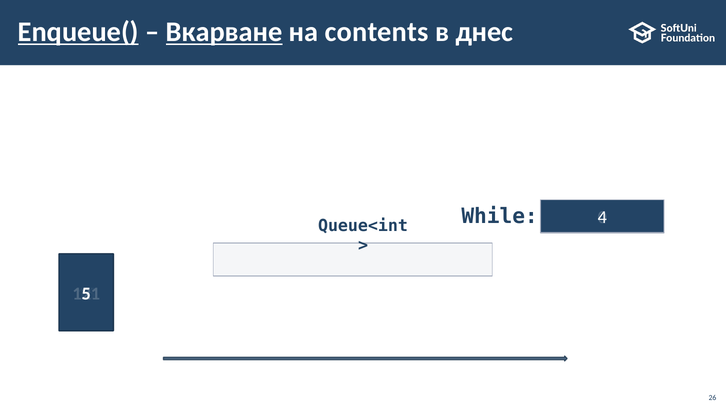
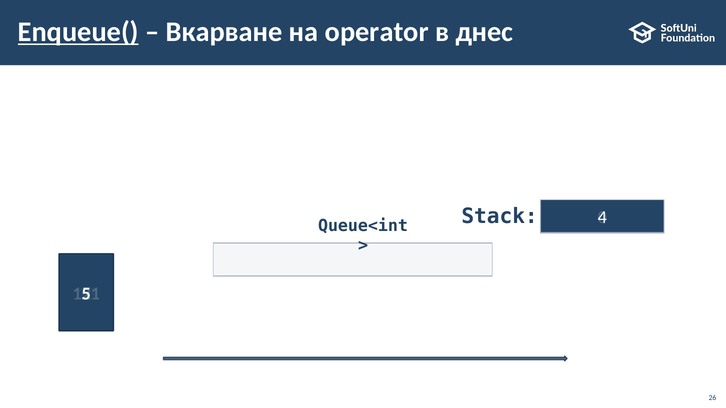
Вкарване underline: present -> none (224, 32)
contents: contents -> operator (377, 32)
While: While -> Stack (500, 216)
